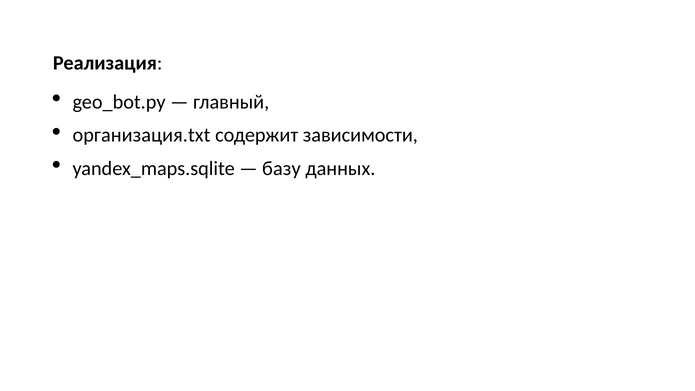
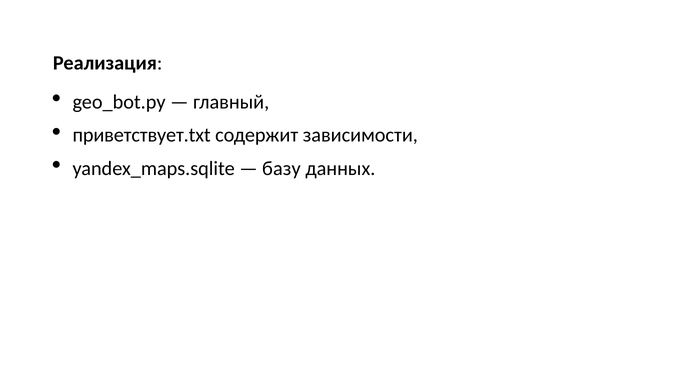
организация.txt: организация.txt -> приветствует.txt (142, 135)
